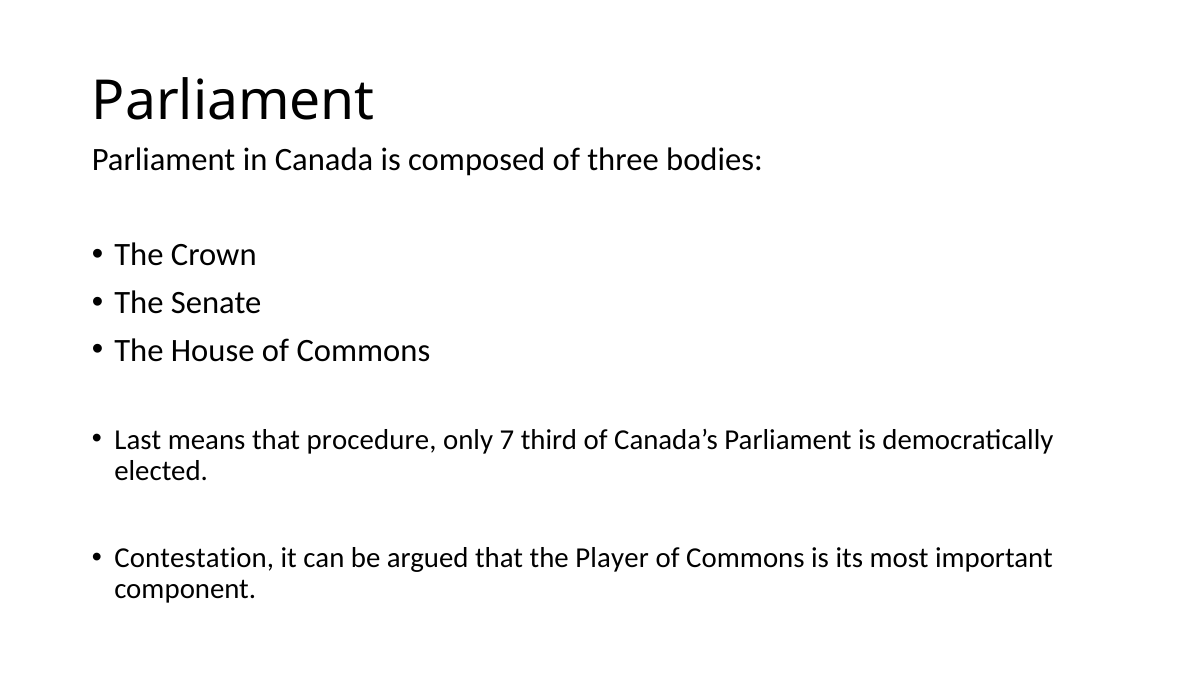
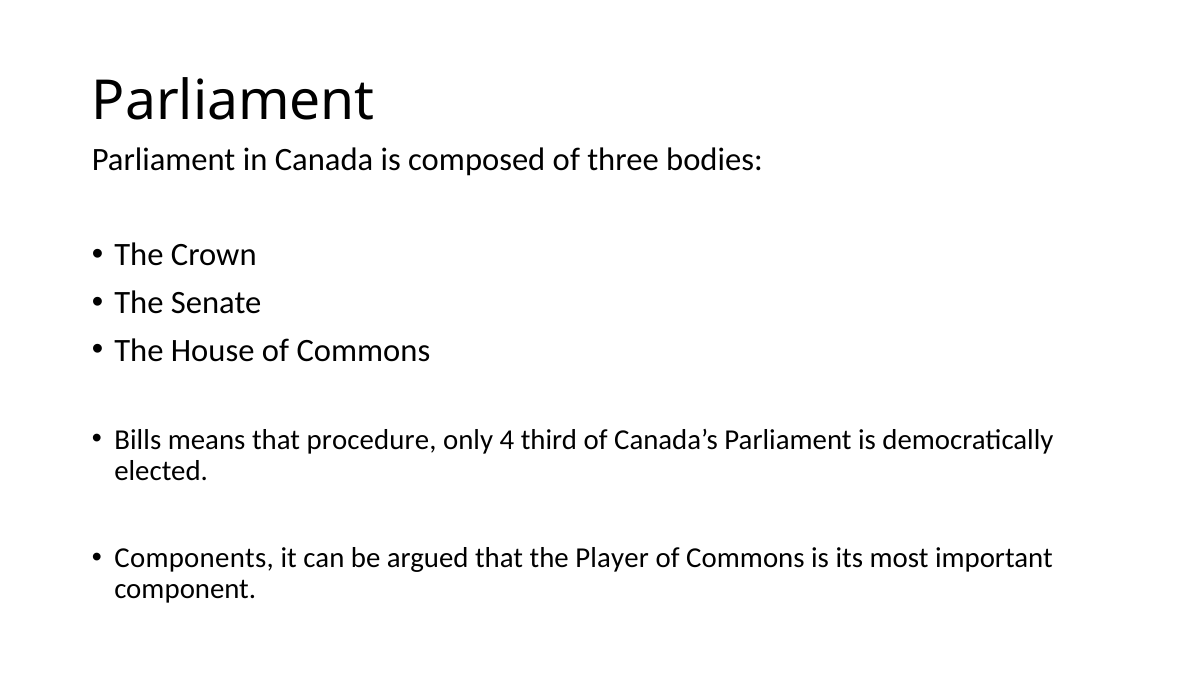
Last: Last -> Bills (138, 440)
7: 7 -> 4 (507, 440)
Contestation: Contestation -> Components (194, 558)
